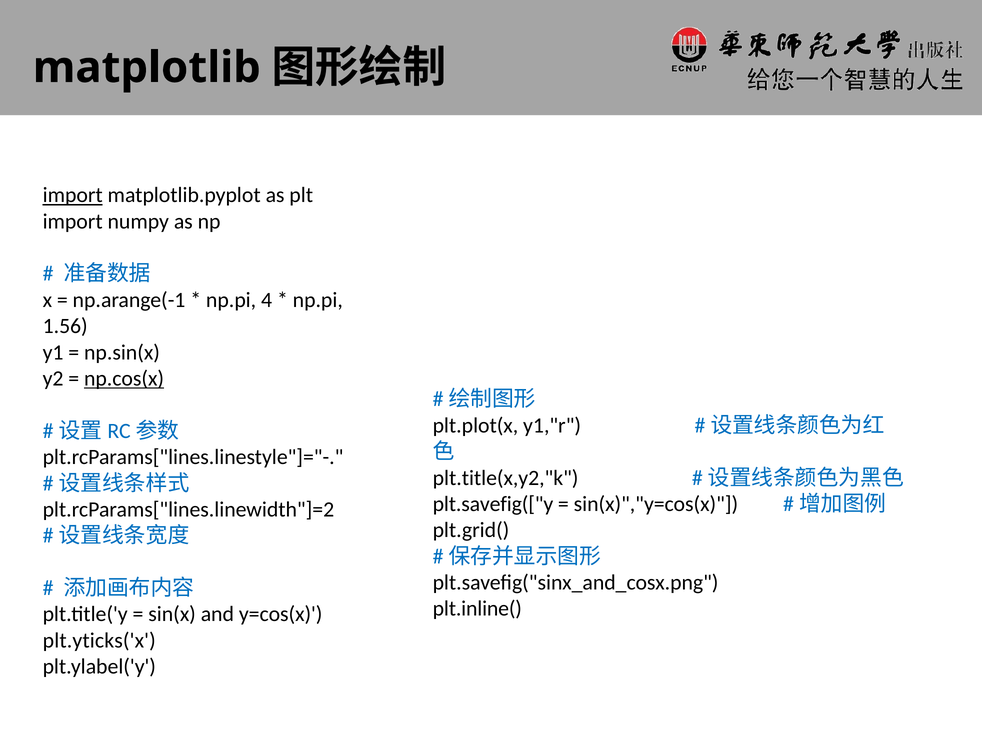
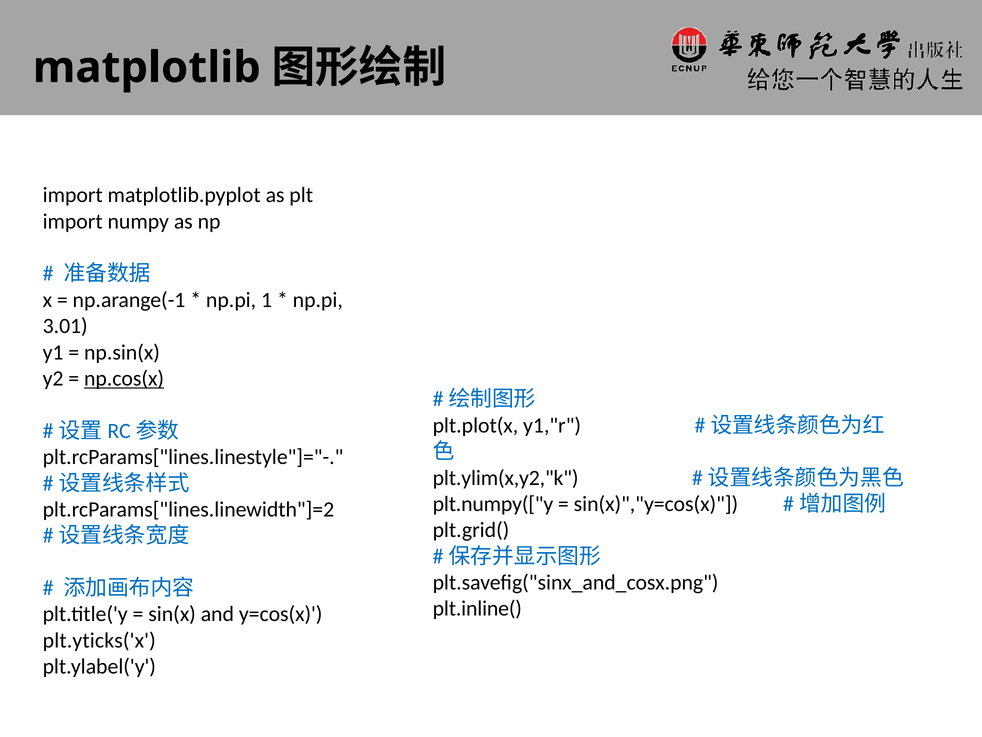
import underline: present -> none (73, 195)
4: 4 -> 1 (267, 300)
1.56: 1.56 -> 3.01 (65, 326)
plt.title(x,y2,"k: plt.title(x,y2,"k -> plt.ylim(x,y2,"k (506, 478)
plt.savefig(["y: plt.savefig(["y -> plt.numpy(["y (493, 504)
